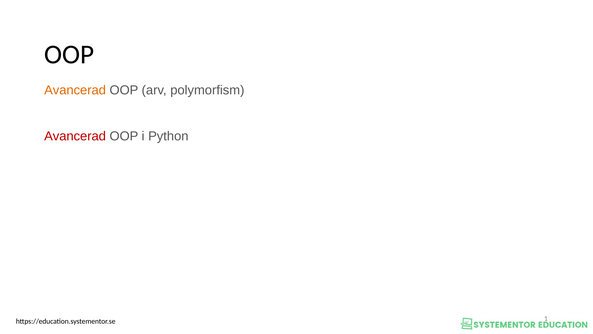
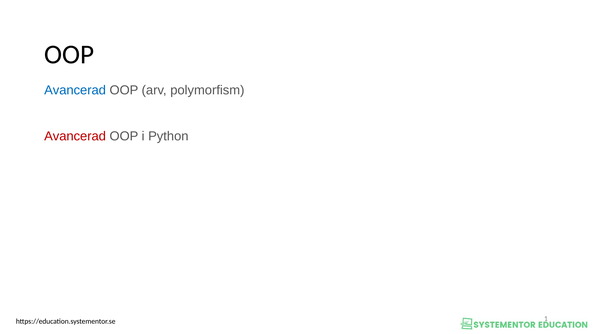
Avancerad colour: orange -> blue (75, 90)
